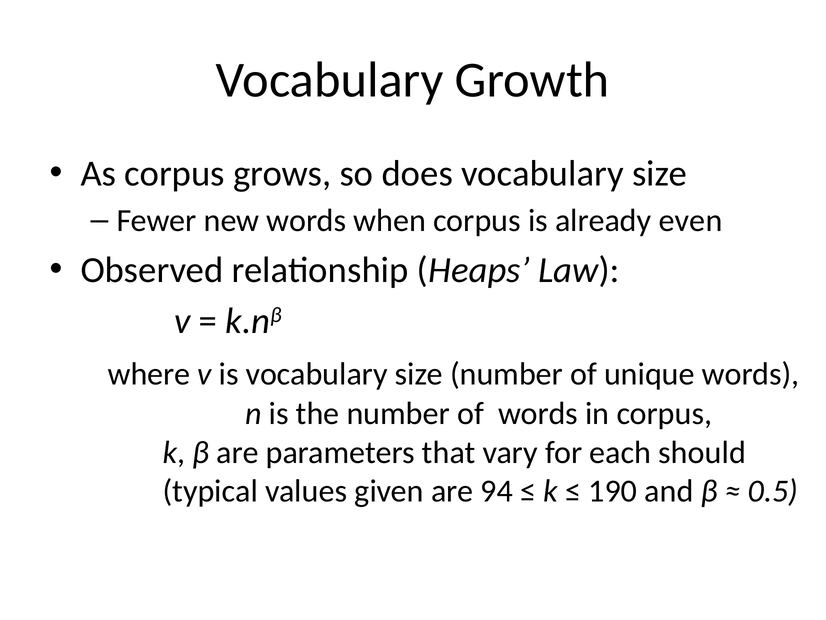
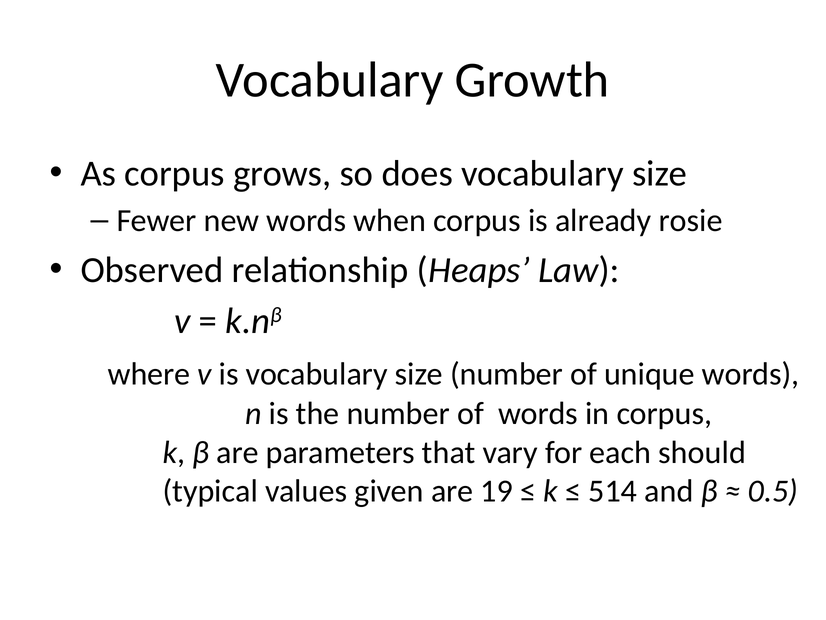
even: even -> rosie (691, 221)
94: 94 -> 19 (497, 491)
190: 190 -> 514 (613, 491)
